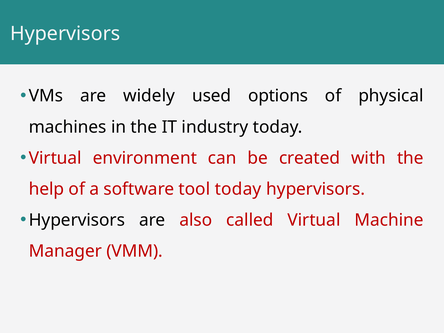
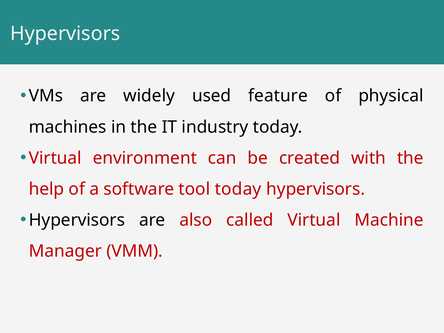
options: options -> feature (278, 96)
